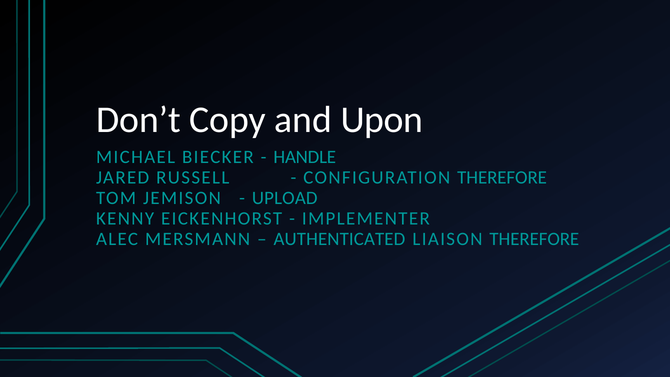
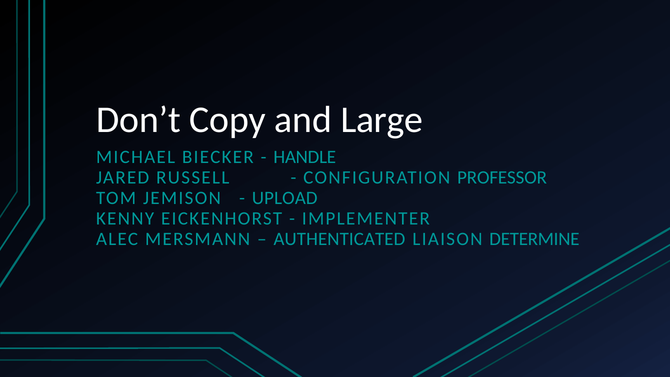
Upon: Upon -> Large (382, 120)
CONFIGURATION THEREFORE: THEREFORE -> PROFESSOR (502, 178)
LIAISON THEREFORE: THEREFORE -> DETERMINE (534, 239)
